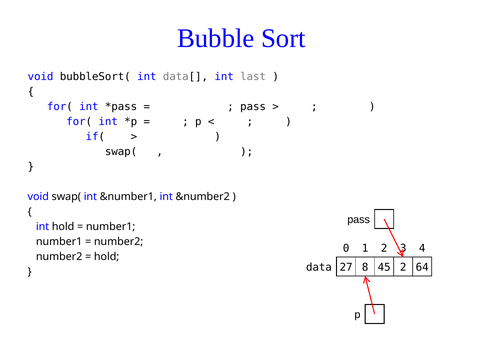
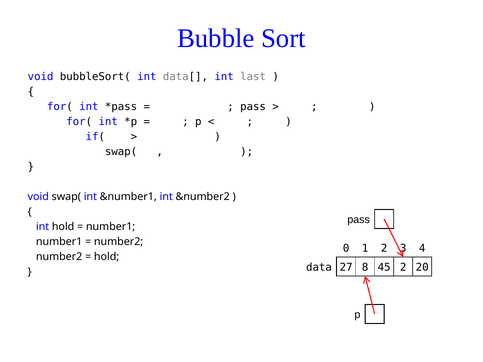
64: 64 -> 20 (422, 267)
